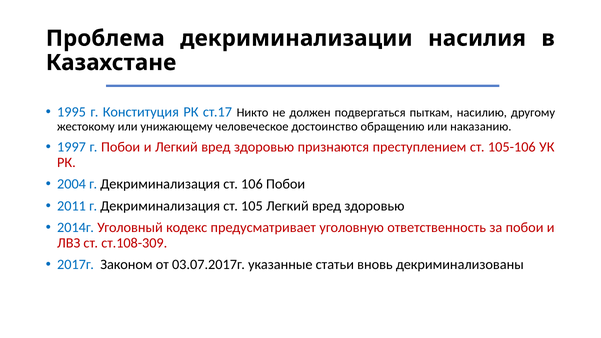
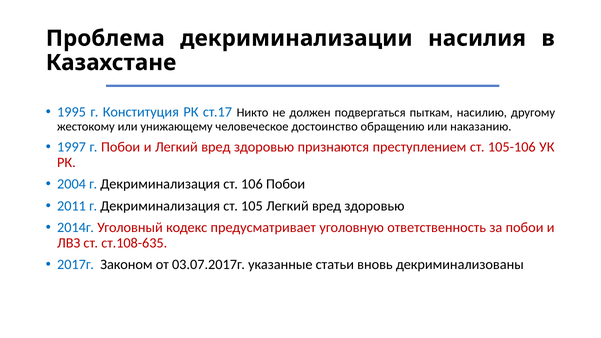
ст.108-309: ст.108-309 -> ст.108-635 (134, 243)
